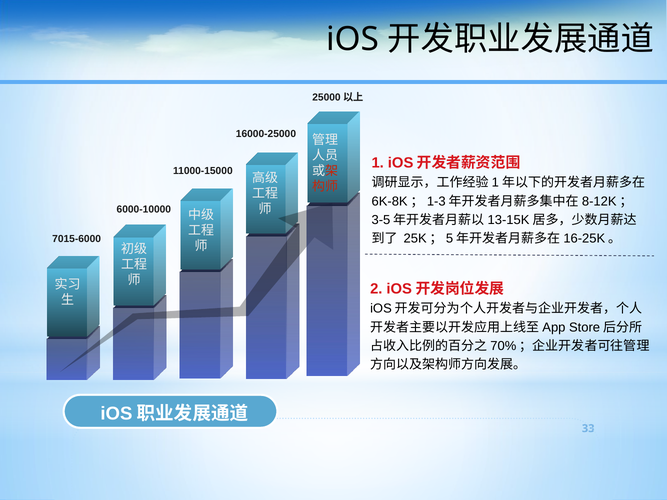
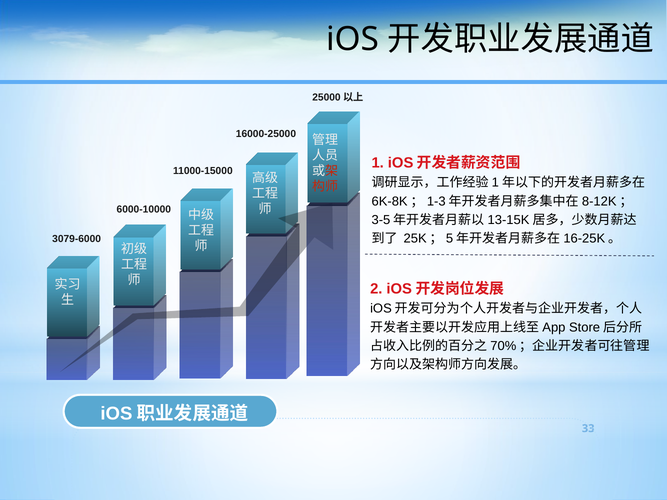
7015-6000: 7015-6000 -> 3079-6000 (77, 239)
